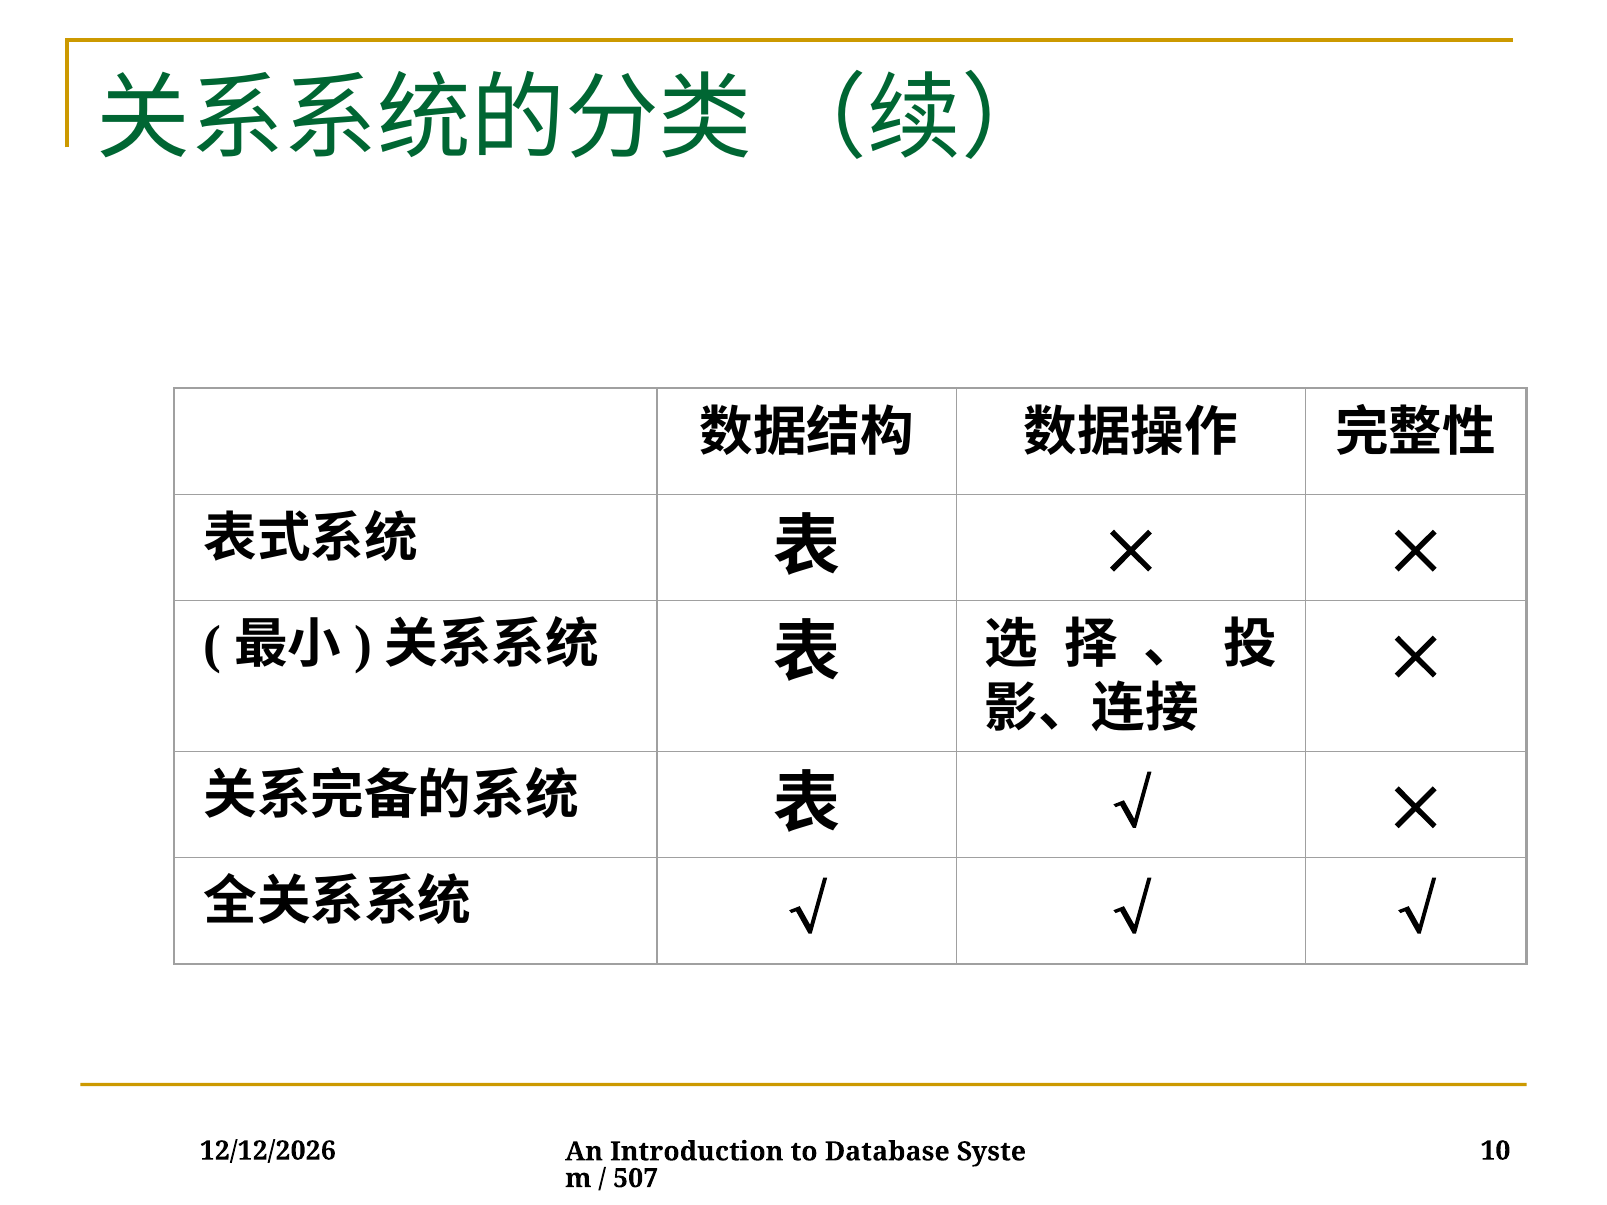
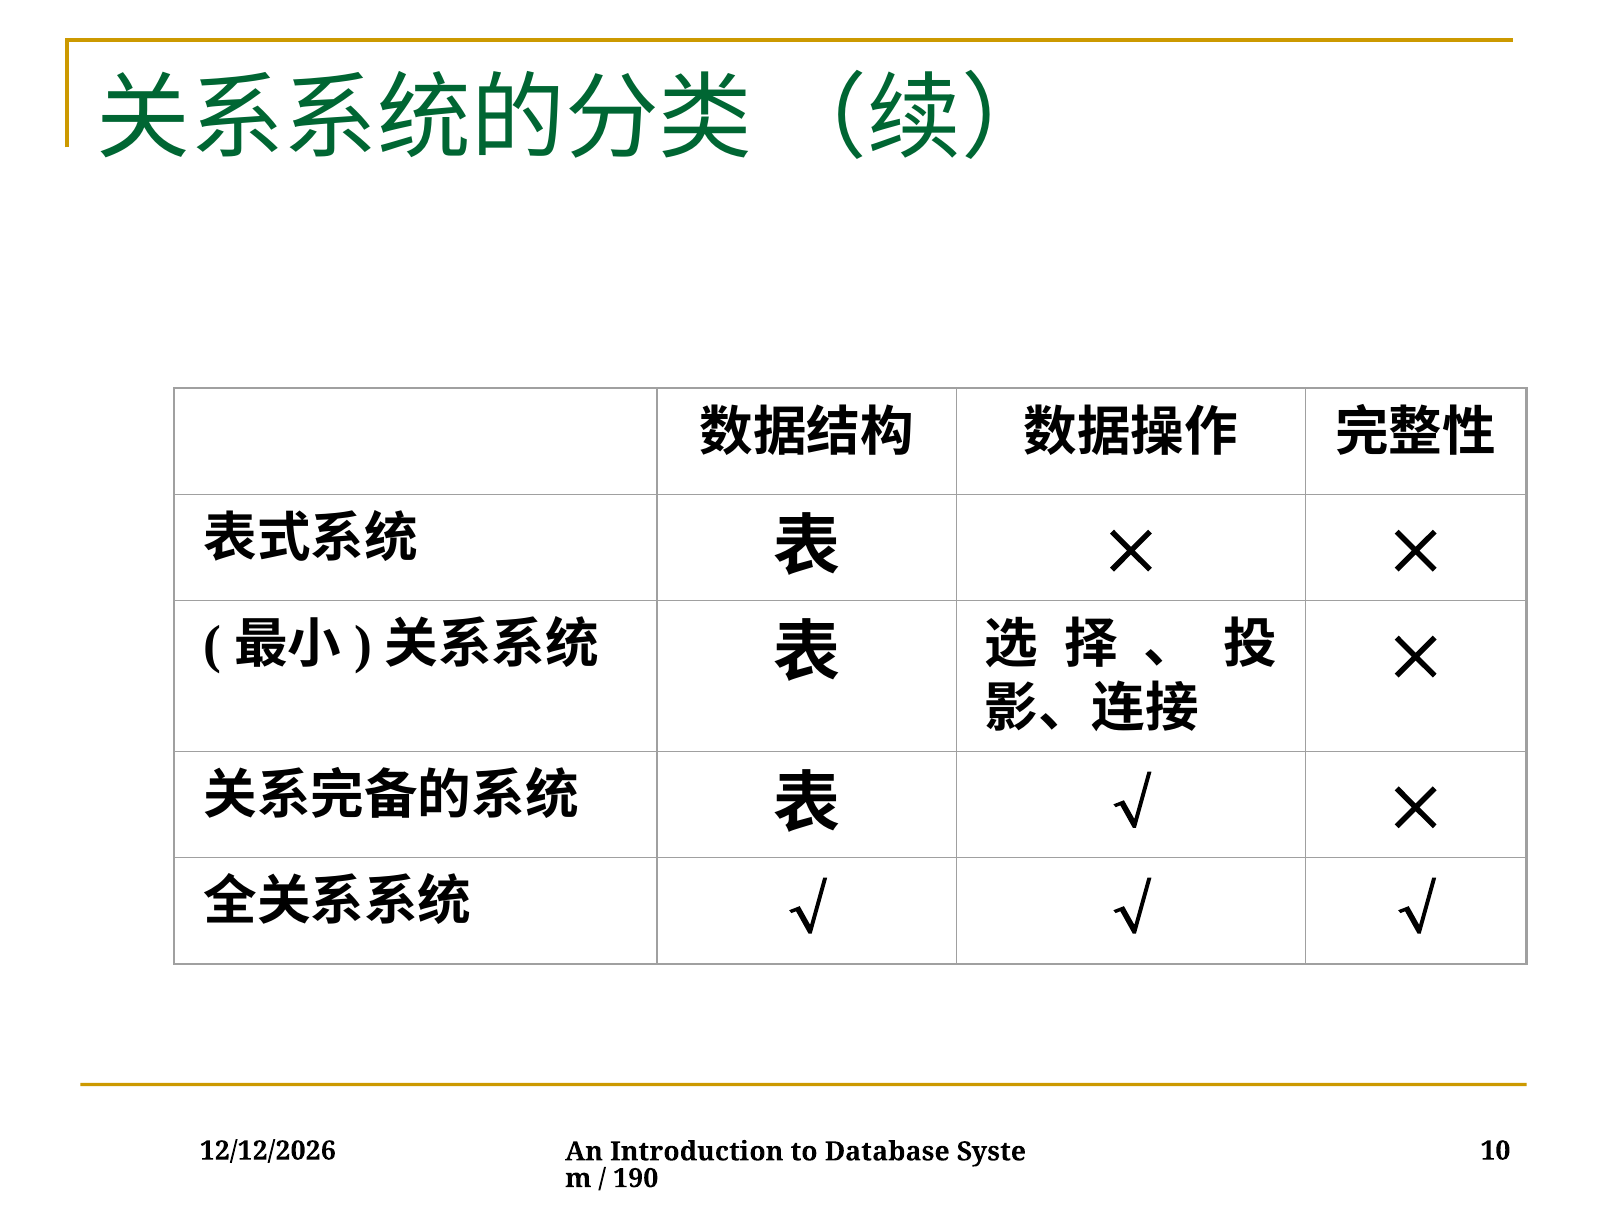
507: 507 -> 190 (636, 1179)
